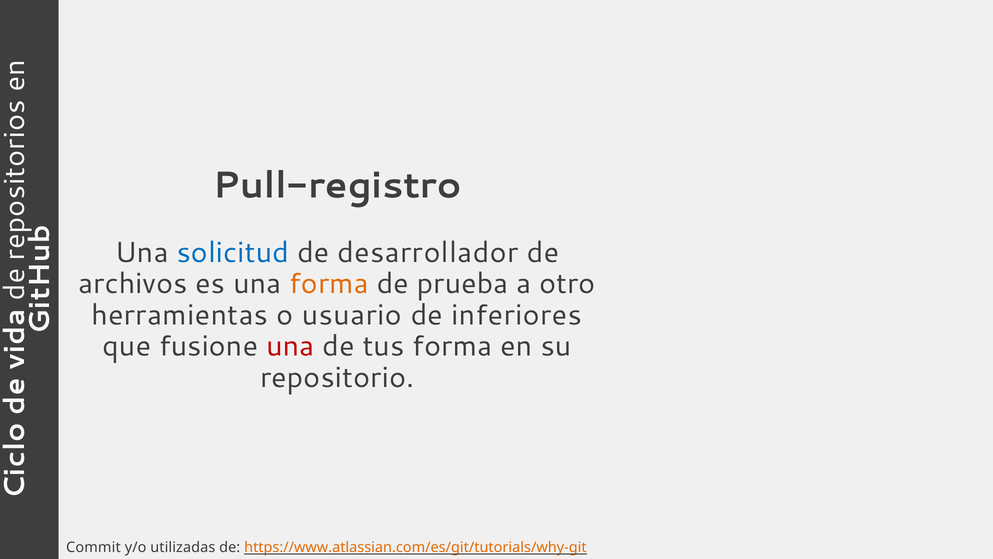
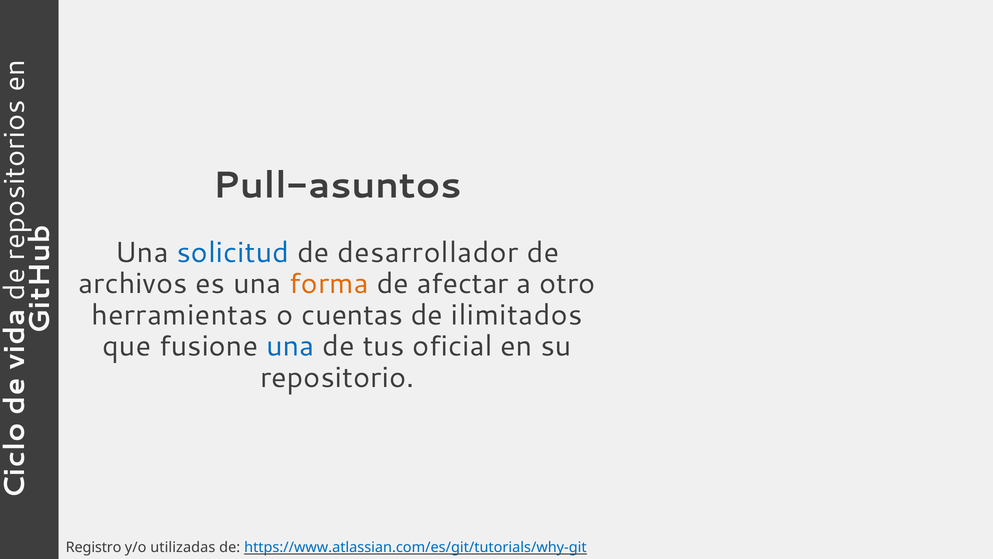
Pull-registro: Pull-registro -> Pull-asuntos (337, 185)
prueba: prueba -> afectar (463, 284)
usuario: usuario -> cuentas (352, 315)
inferiores: inferiores -> ilimitados (517, 315)
una colour: red -> blue (290, 346)
tus forma: forma -> oficial (452, 346)
Commit: Commit -> Registro (94, 547)
https://www.atlassian.com/es/git/tutorials/why-git colour: orange -> blue (415, 547)
